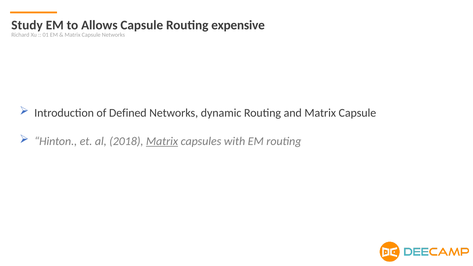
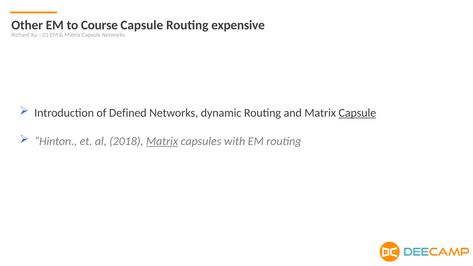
Study: Study -> Other (27, 25)
Allows: Allows -> Course (99, 25)
Capsule underline: none -> present (357, 113)
